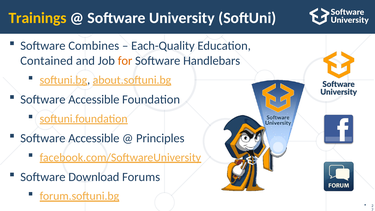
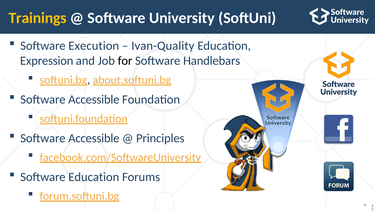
Combines: Combines -> Execution (94, 46)
Each-Quality: Each-Quality -> Ivan-Quality (163, 46)
Contained: Contained -> Expression (47, 61)
for colour: orange -> black (125, 61)
Software Download: Download -> Education (94, 177)
